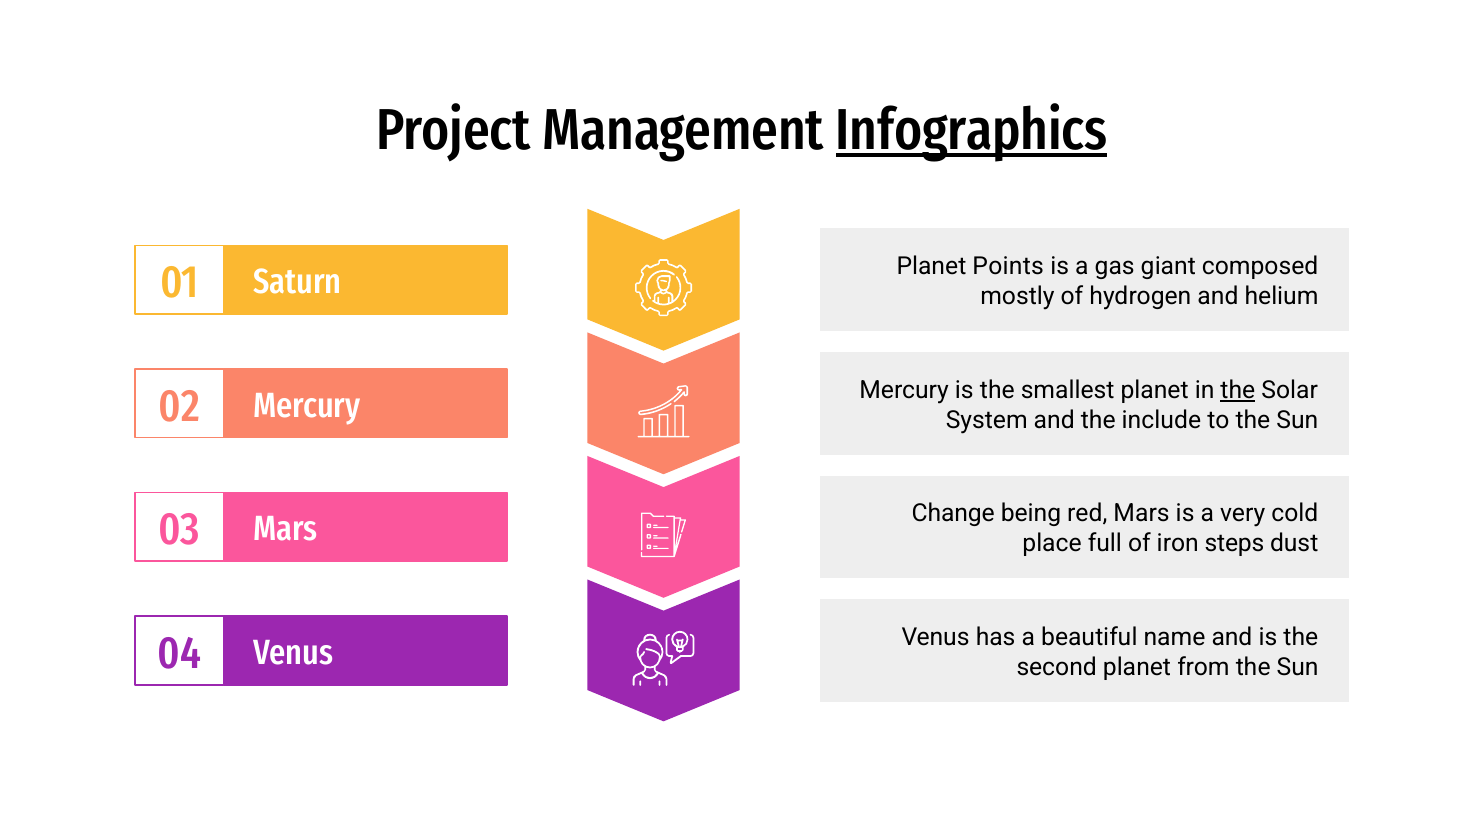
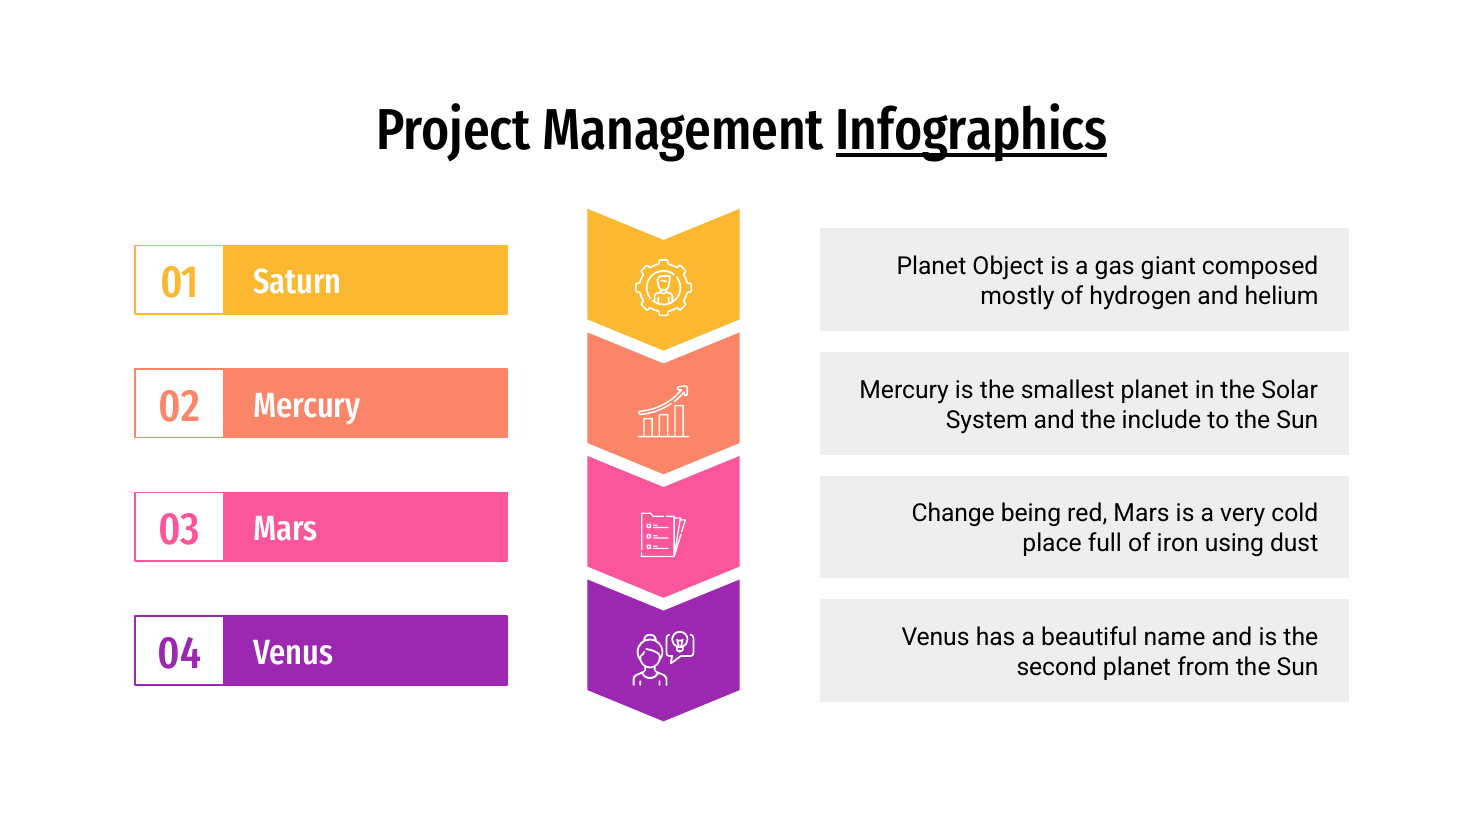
Points: Points -> Object (1008, 267)
the underline: present -> none (1238, 390)
steps: steps -> using (1234, 543)
